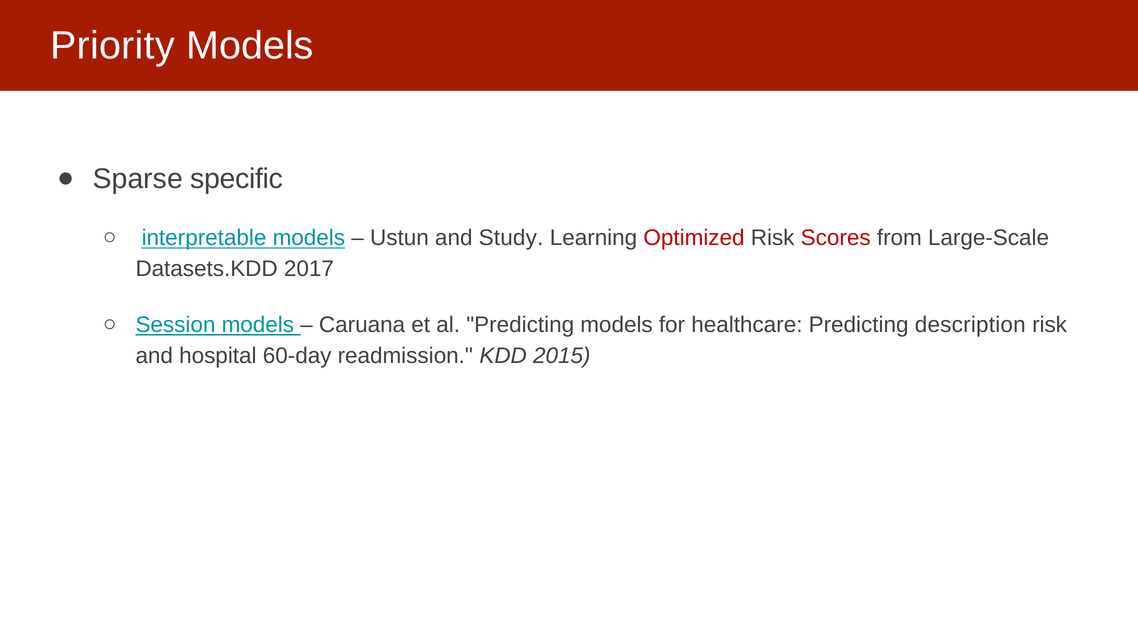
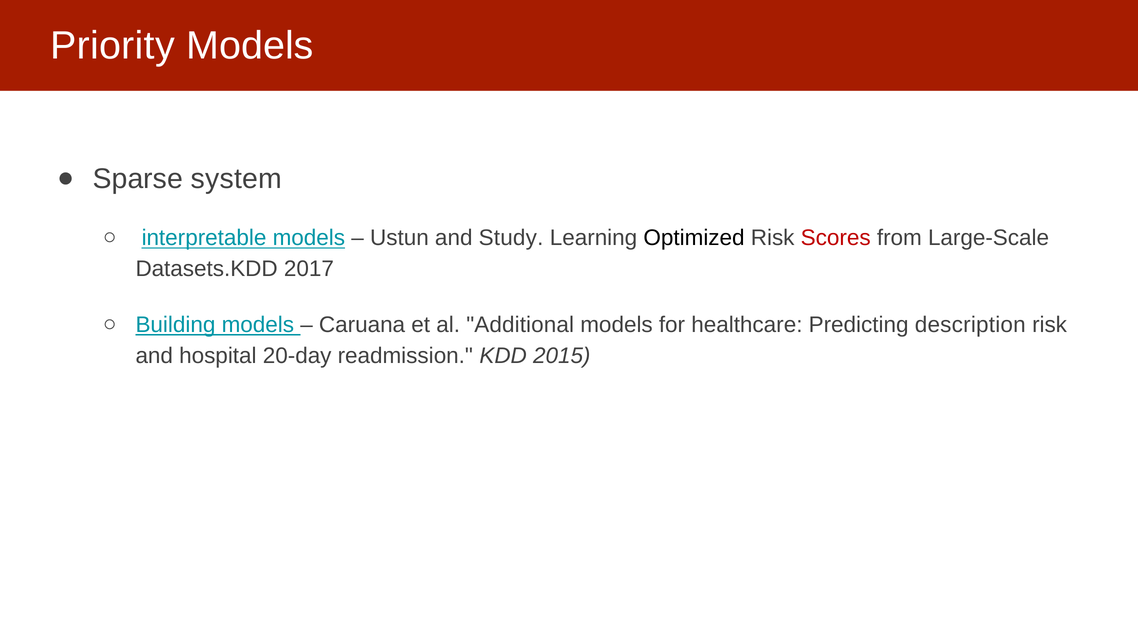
specific: specific -> system (236, 179)
Optimized colour: red -> black (694, 238)
Session: Session -> Building (175, 325)
al Predicting: Predicting -> Additional (520, 325)
60-day: 60-day -> 20-day (297, 356)
